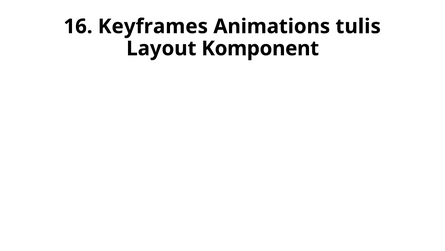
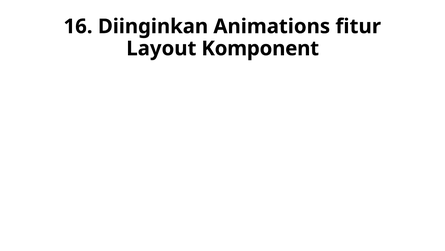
Keyframes: Keyframes -> Diinginkan (153, 26)
tulis: tulis -> fitur (358, 26)
